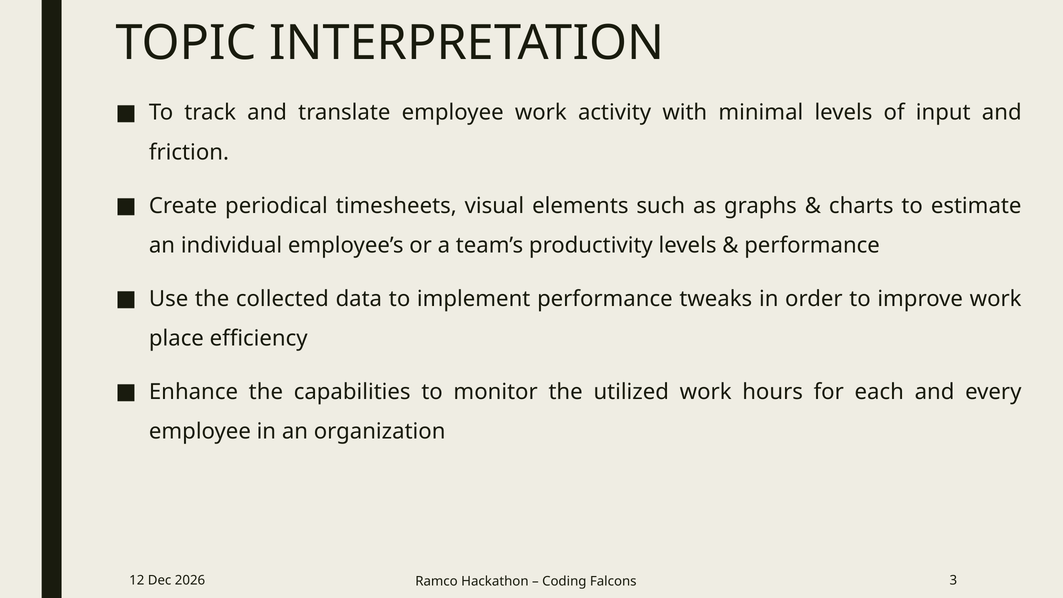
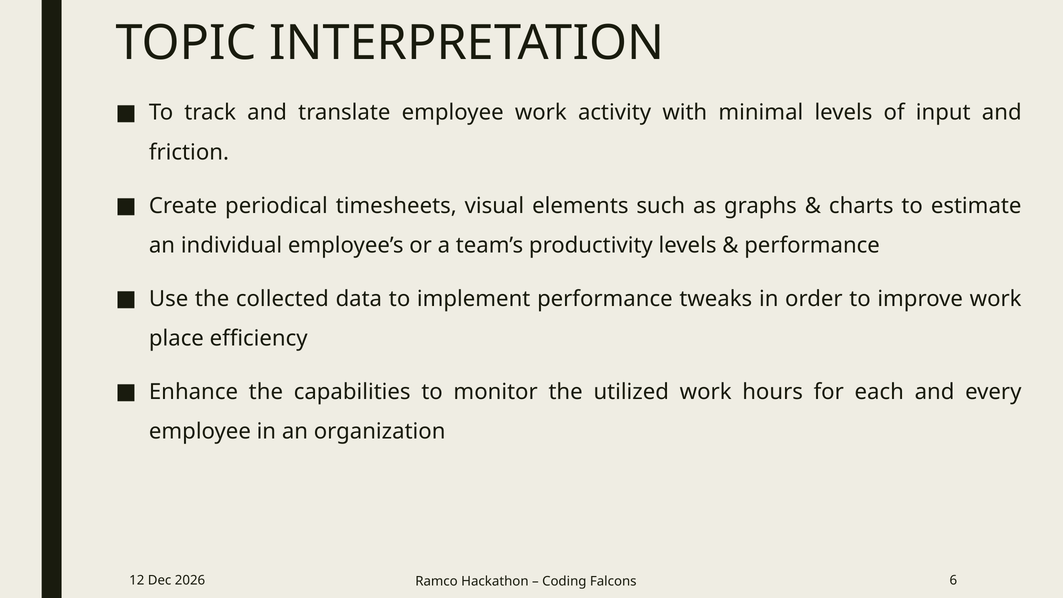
3: 3 -> 6 (953, 580)
